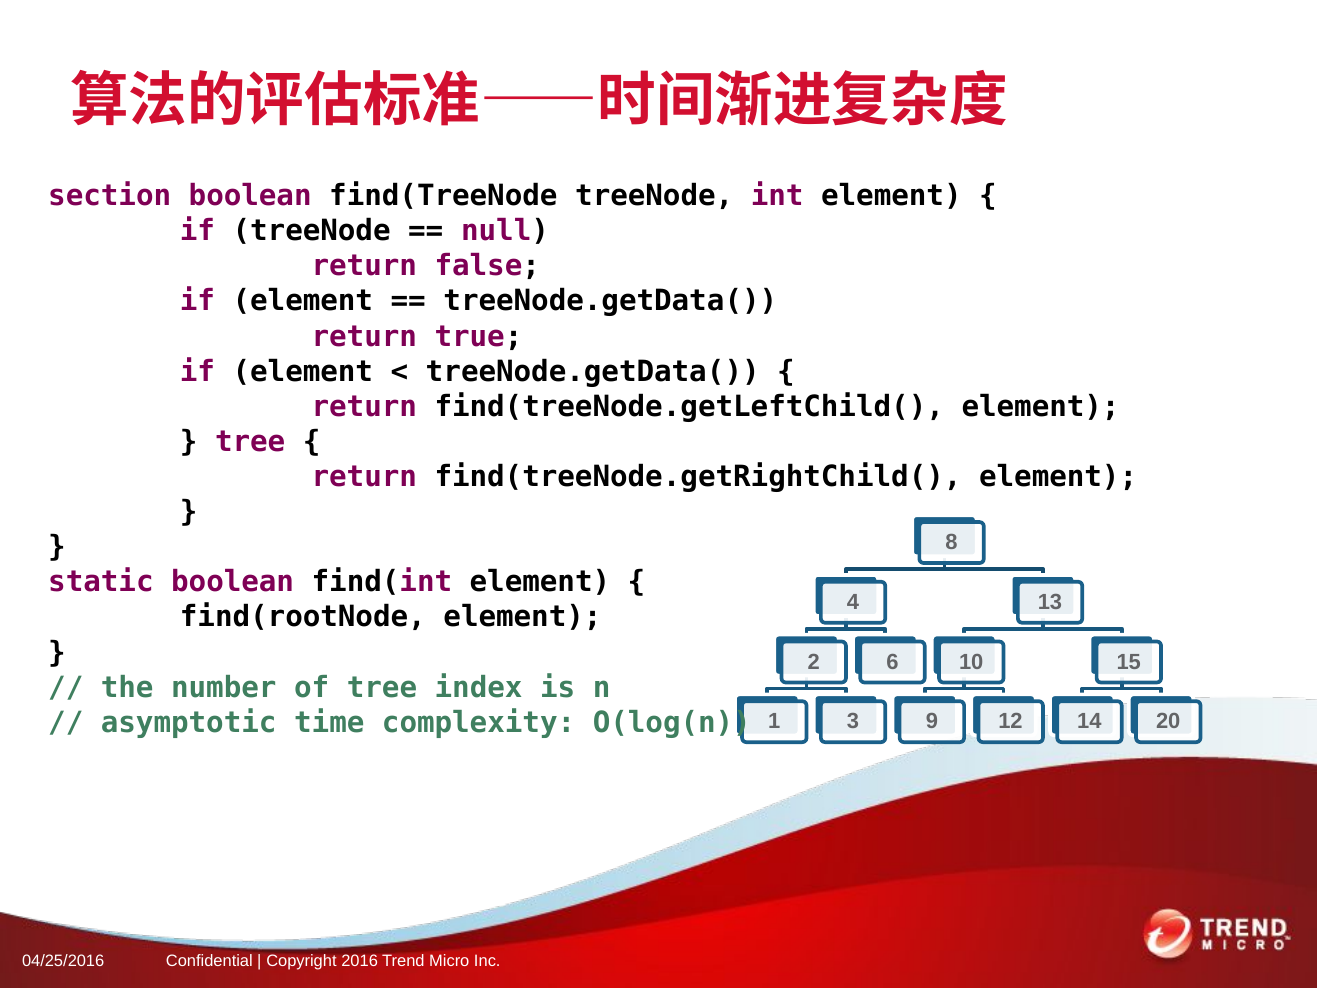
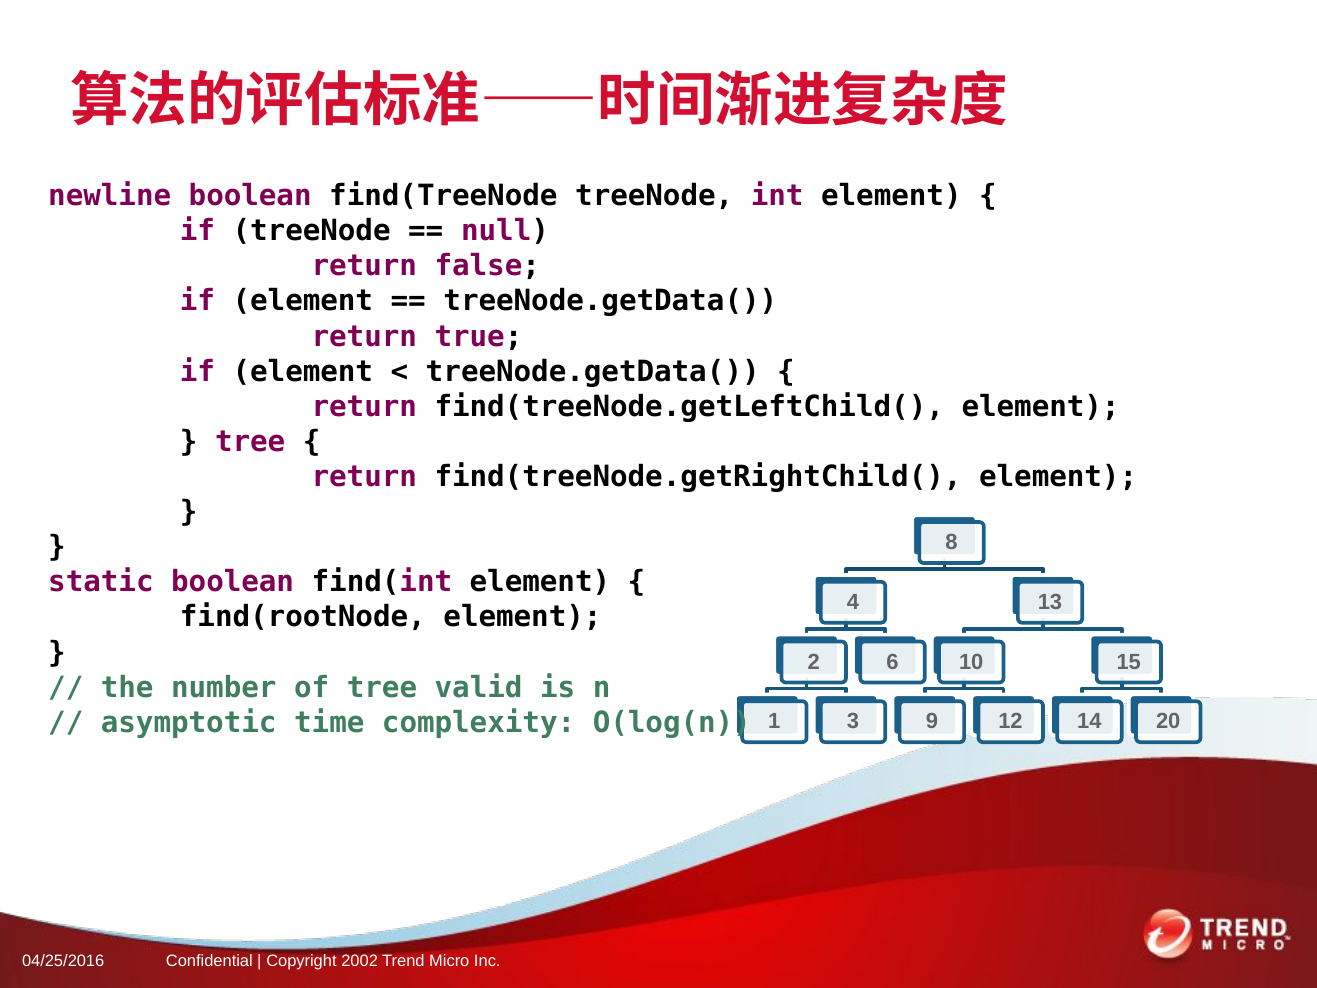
section: section -> newline (110, 196)
index: index -> valid (479, 687)
2016: 2016 -> 2002 (360, 960)
